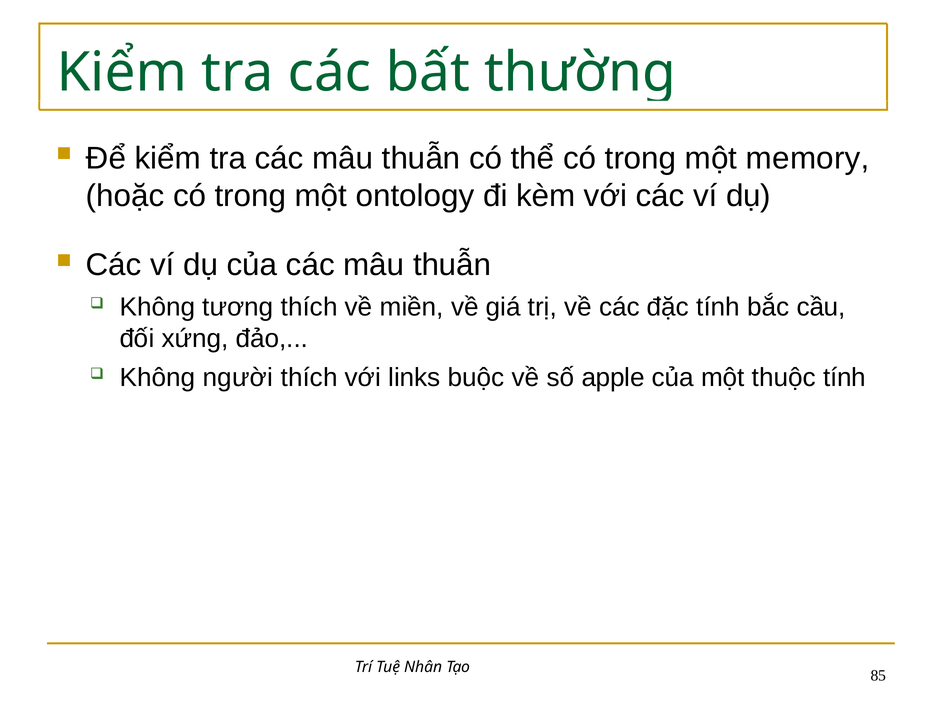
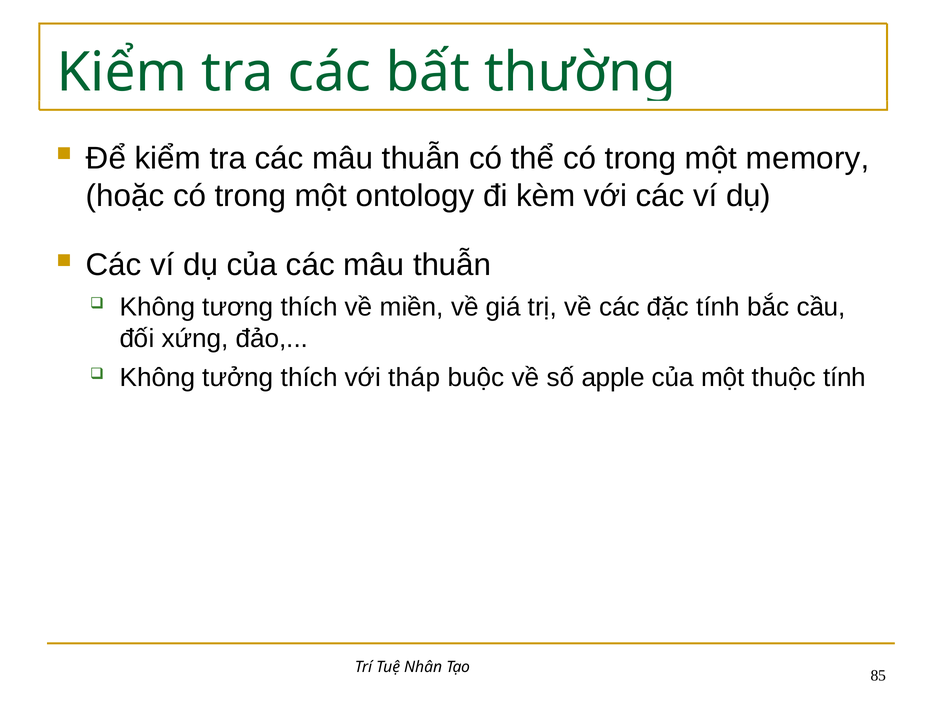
người: người -> tưởng (238, 378)
links: links -> tháp (414, 378)
